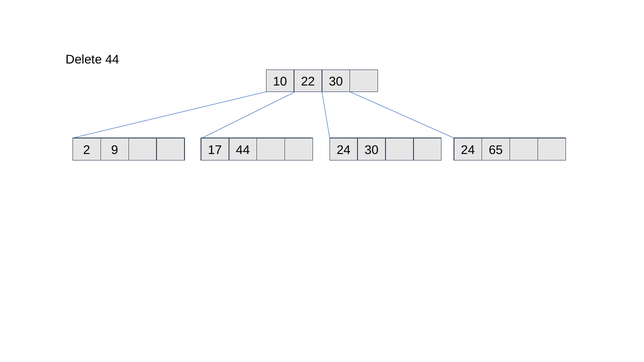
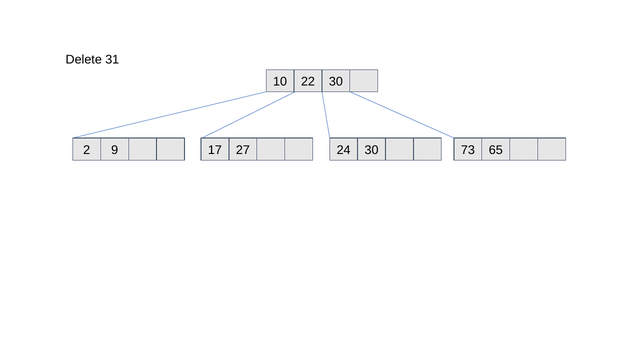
Delete 44: 44 -> 31 (112, 60)
17 44: 44 -> 27 (243, 150)
30 24: 24 -> 73 (468, 150)
